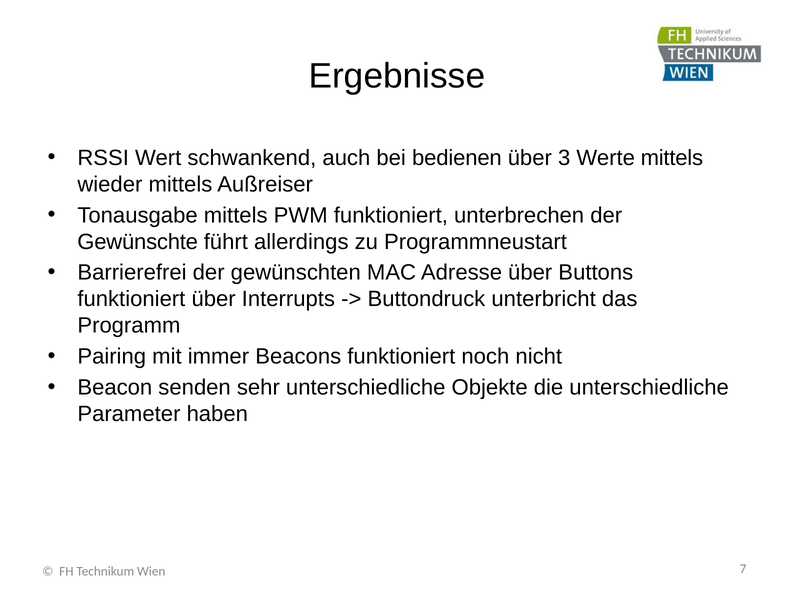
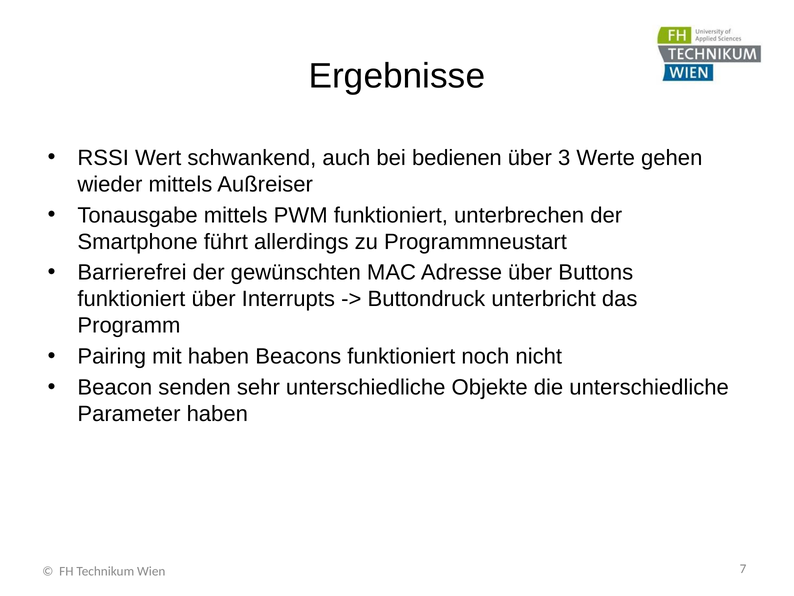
Werte mittels: mittels -> gehen (672, 158)
Gewünschte: Gewünschte -> Smartphone (138, 242)
mit immer: immer -> haben (218, 356)
